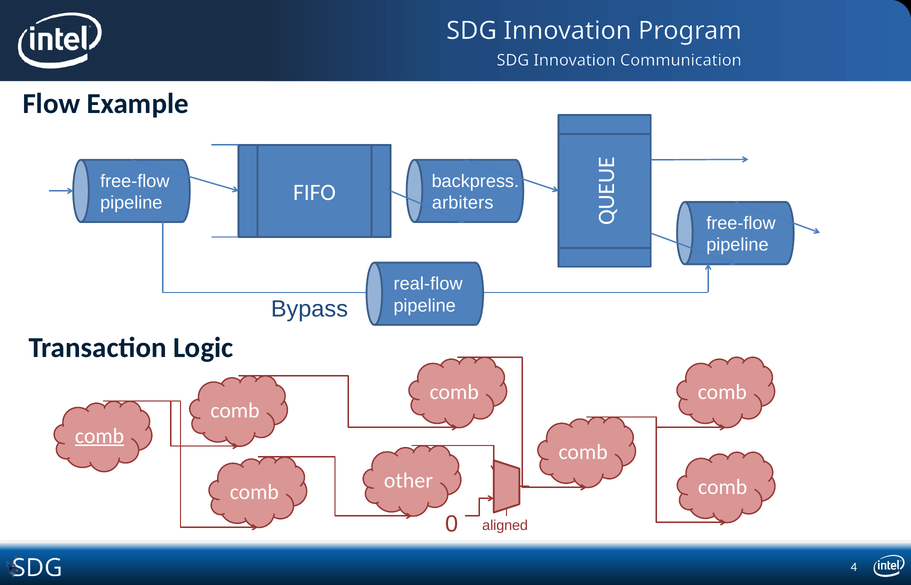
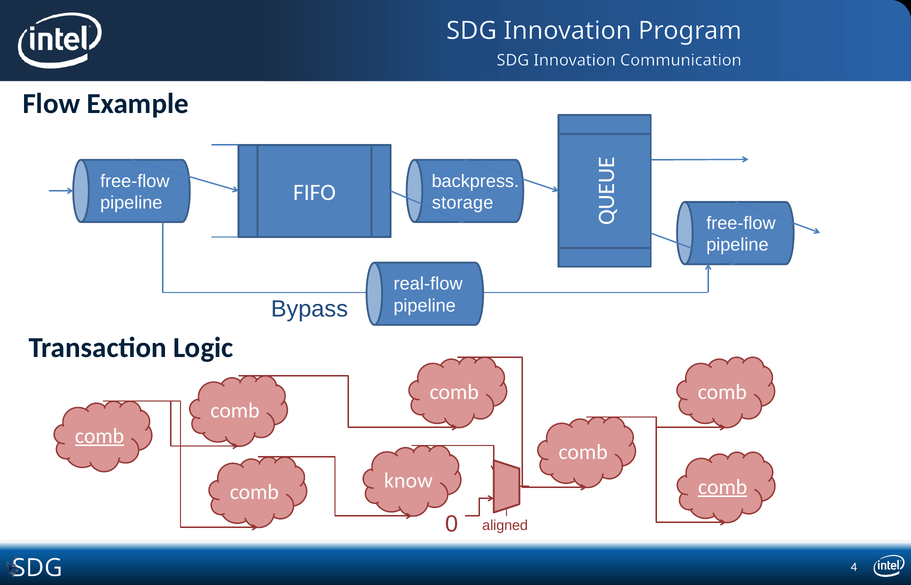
arbiters: arbiters -> storage (463, 203)
other: other -> know (408, 481)
comb underline: none -> present (723, 488)
